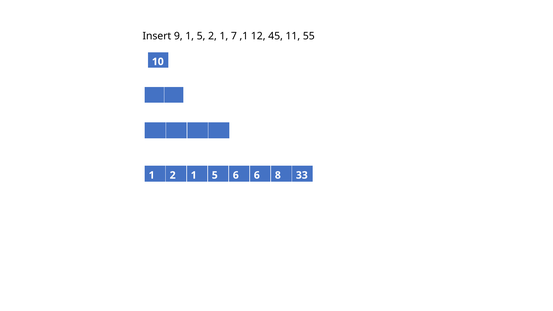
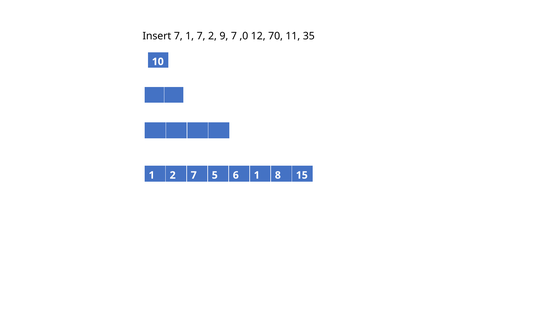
Insert 9: 9 -> 7 (178, 36)
5: 5 -> 7 (201, 36)
1: 1 -> 9 (224, 36)
,1: ,1 -> ,0 (244, 36)
45: 45 -> 70 (276, 36)
55: 55 -> 35 (309, 36)
1 2 1: 1 -> 7 (194, 175)
6 6: 6 -> 1 (257, 175)
33: 33 -> 15 (302, 175)
